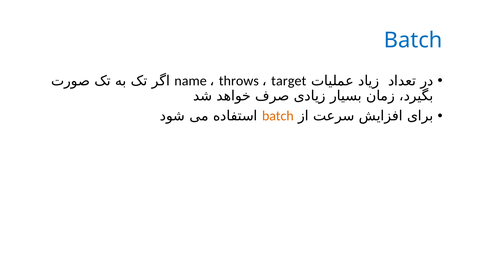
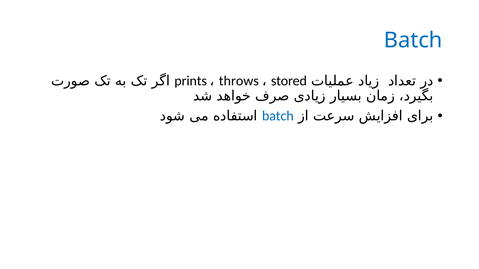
name: name -> prints (191, 81)
target: target -> stored (289, 81)
batch colour: orange -> blue (278, 116)
